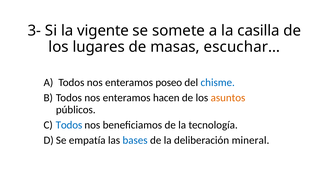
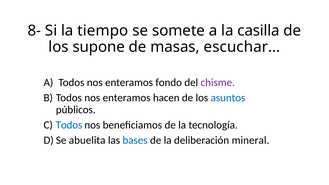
3-: 3- -> 8- (34, 31)
vigente: vigente -> tiempo (103, 31)
lugares: lugares -> supone (99, 47)
poseo: poseo -> fondo (169, 83)
chisme colour: blue -> purple (218, 83)
asuntos colour: orange -> blue (228, 98)
empatía: empatía -> abuelita (87, 140)
